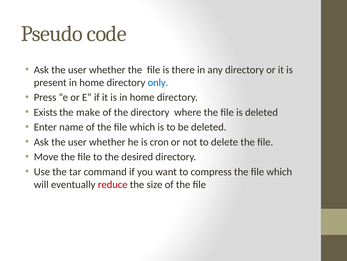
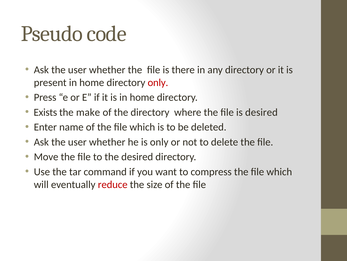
only colour: blue -> red (158, 82)
is deleted: deleted -> desired (261, 112)
is cron: cron -> only (159, 142)
